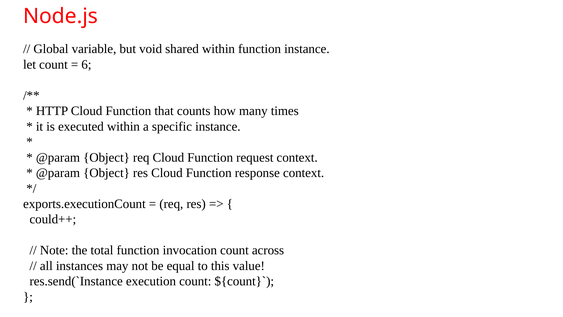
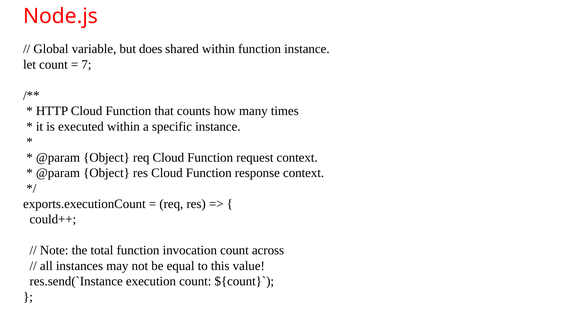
void: void -> does (151, 49)
6: 6 -> 7 (86, 64)
